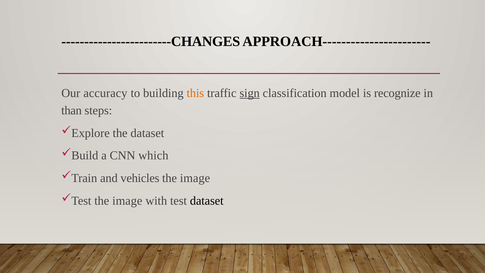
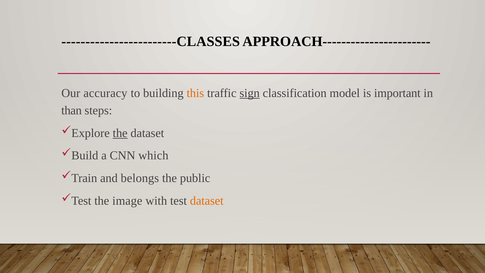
------------------------CHANGES: ------------------------CHANGES -> ------------------------CLASSES (151, 41)
recognize: recognize -> important (397, 93)
the underline: none -> present (120, 133)
vehicles: vehicles -> belongs (140, 178)
image: image -> public (195, 178)
dataset colour: black -> orange (207, 201)
